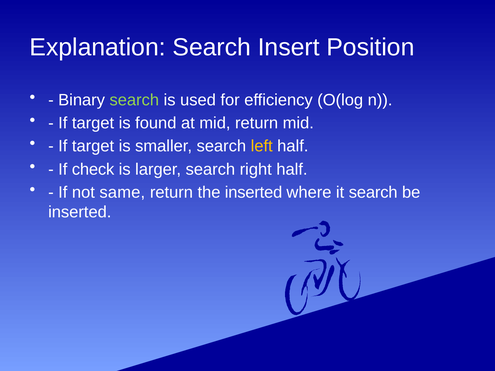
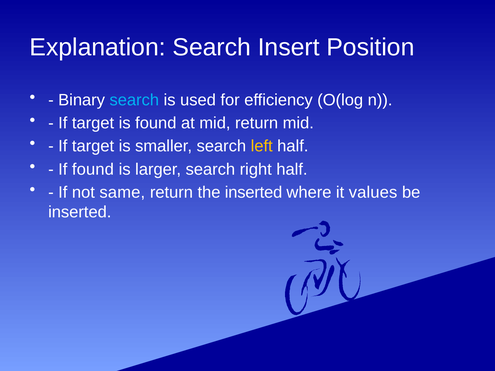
search colour: light green -> light blue (134, 100)
If check: check -> found (93, 169)
it search: search -> values (373, 192)
